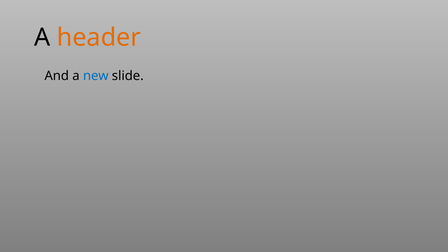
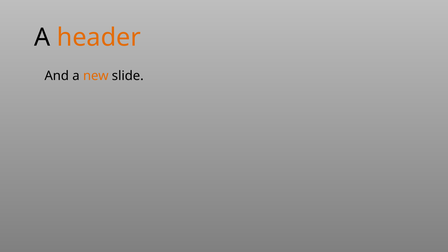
new colour: blue -> orange (96, 76)
